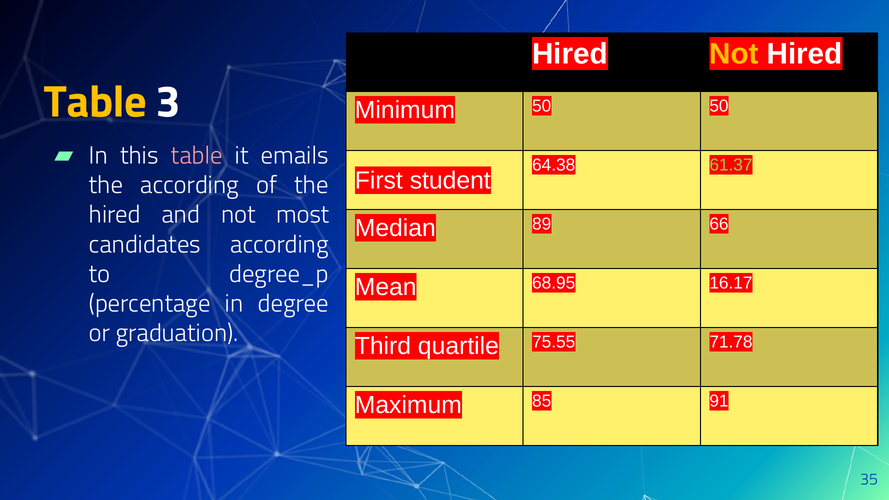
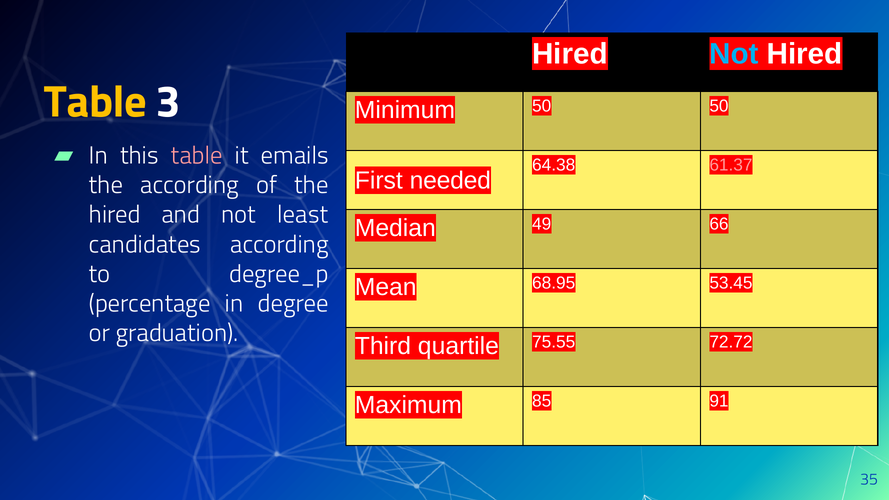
Not colour: yellow -> light blue (734, 54)
61.37 colour: light green -> pink (731, 165)
student: student -> needed (450, 181)
most: most -> least (303, 215)
89: 89 -> 49 (542, 224)
16.17: 16.17 -> 53.45 (731, 283)
71.78: 71.78 -> 72.72 (731, 342)
